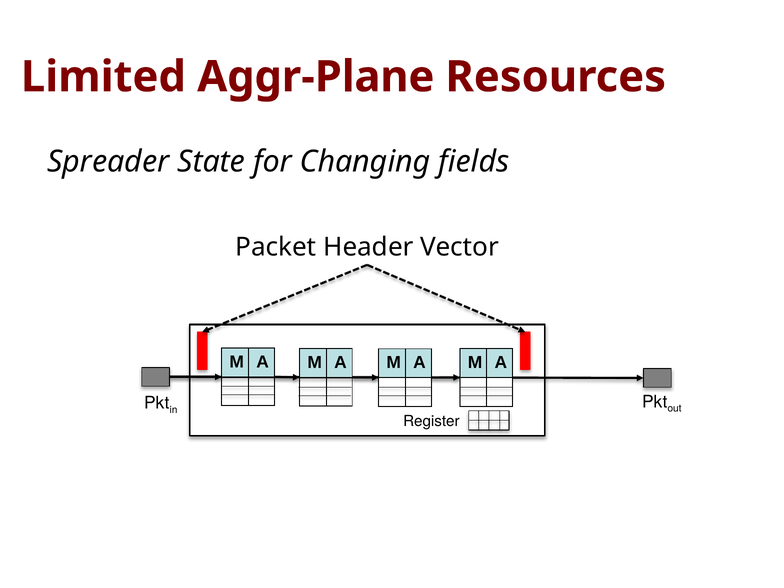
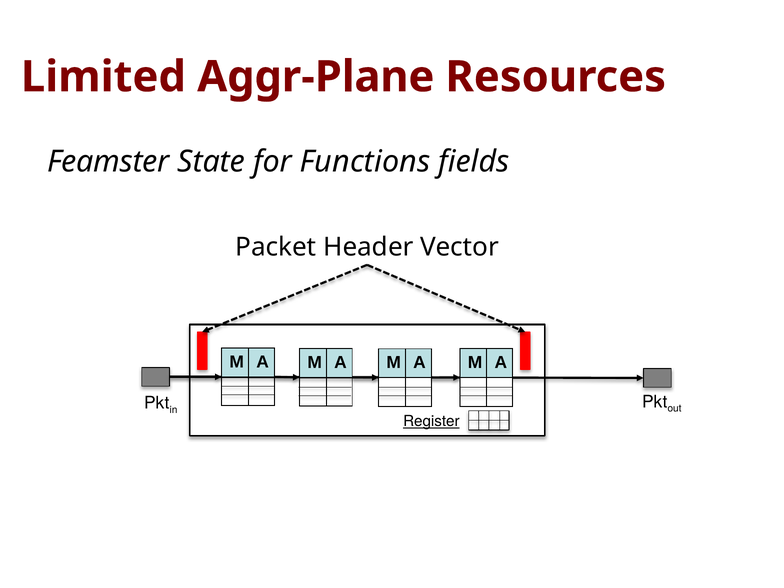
Spreader: Spreader -> Feamster (108, 162)
Changing: Changing -> Functions (365, 162)
Register underline: none -> present (431, 421)
